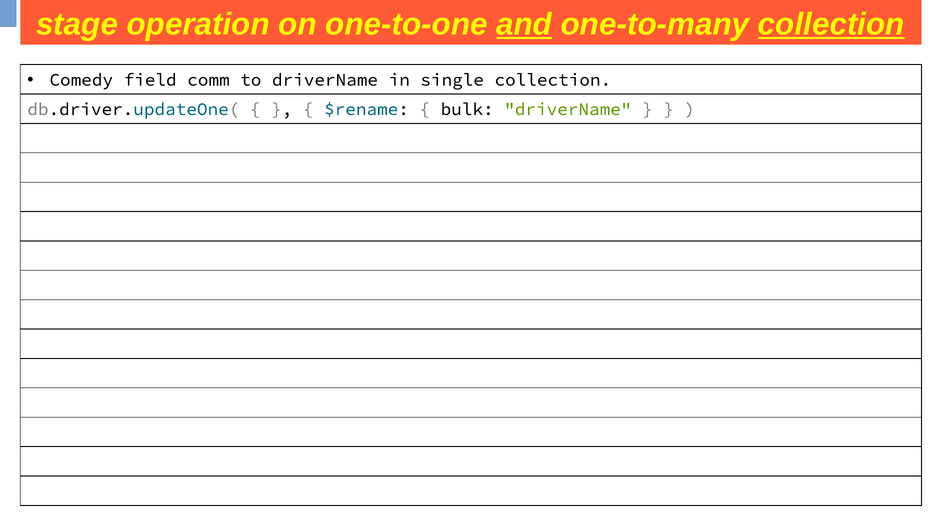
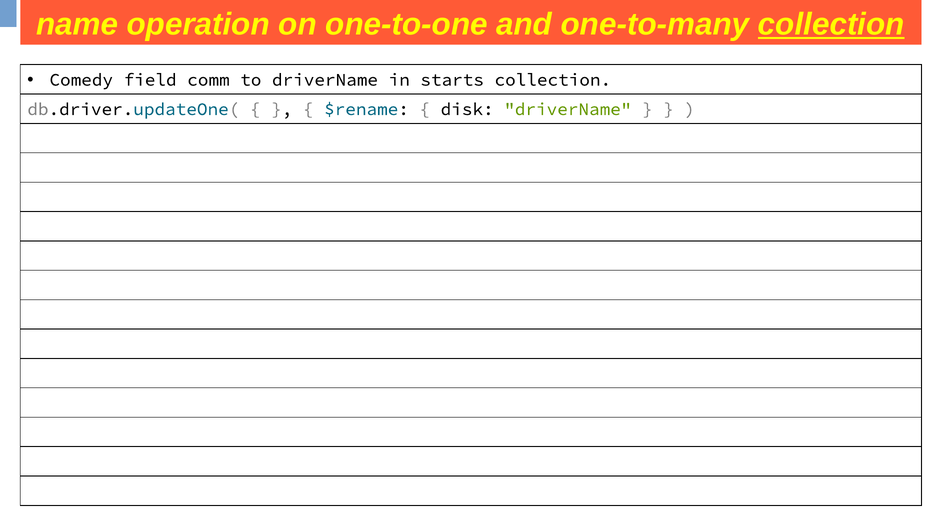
stage: stage -> name (77, 25)
and underline: present -> none (524, 25)
single: single -> starts (452, 80)
bulk: bulk -> disk (467, 109)
